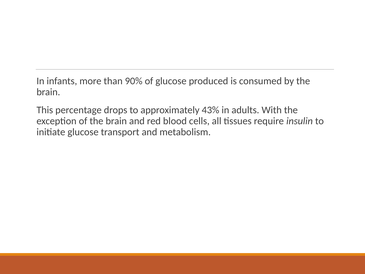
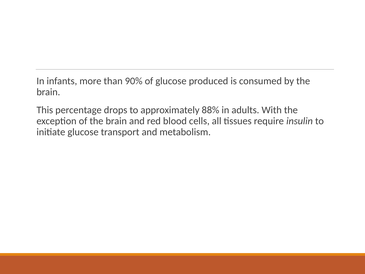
43%: 43% -> 88% (211, 110)
